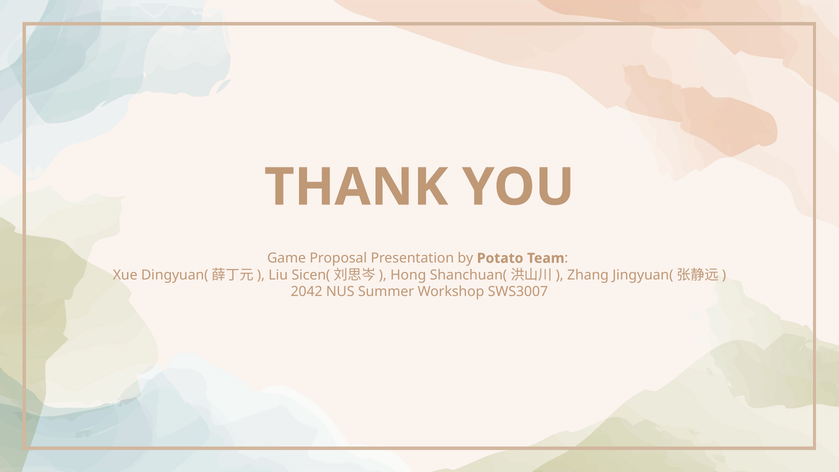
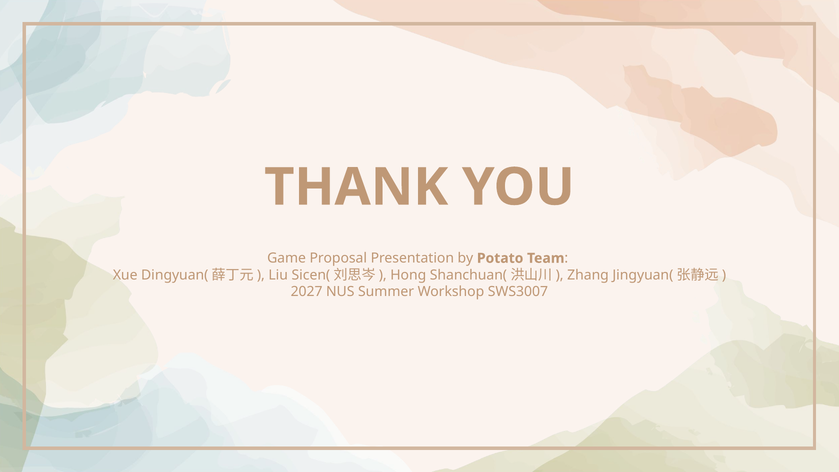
2042: 2042 -> 2027 (307, 292)
